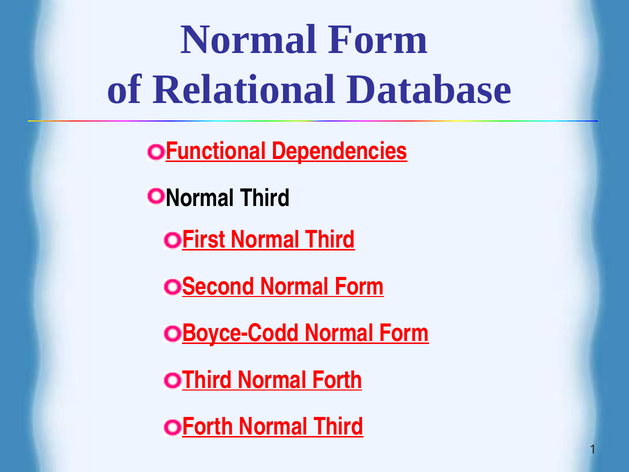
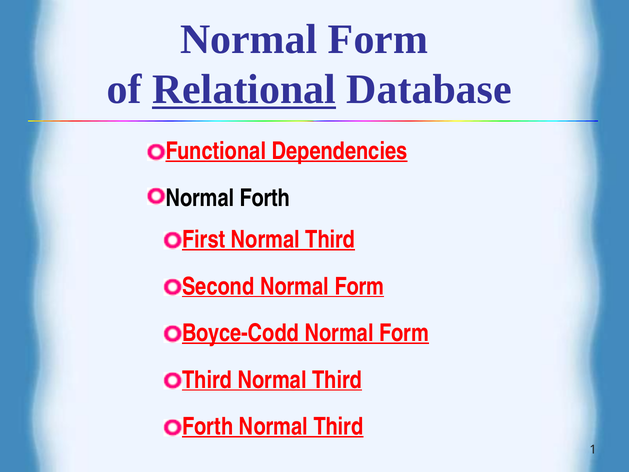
Relational underline: none -> present (244, 89)
Third: Third -> Forth (265, 198)
Third Normal Forth: Forth -> Third (337, 380)
